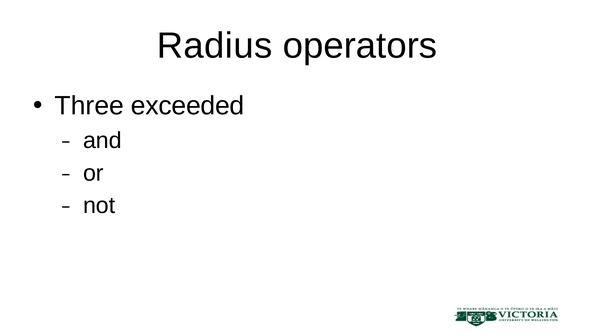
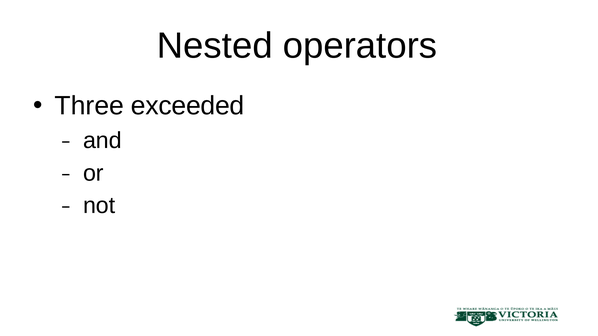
Radius: Radius -> Nested (215, 46)
